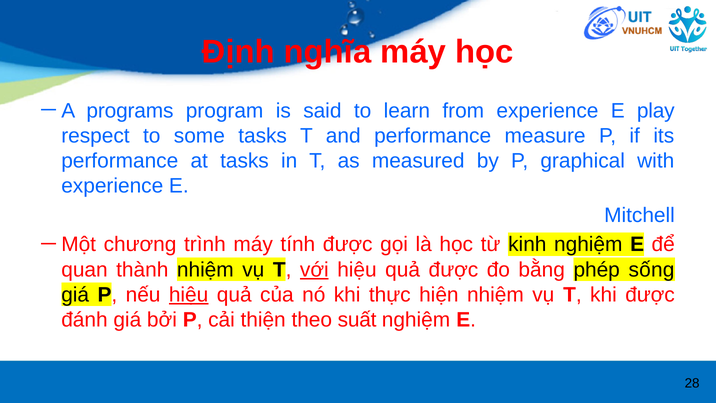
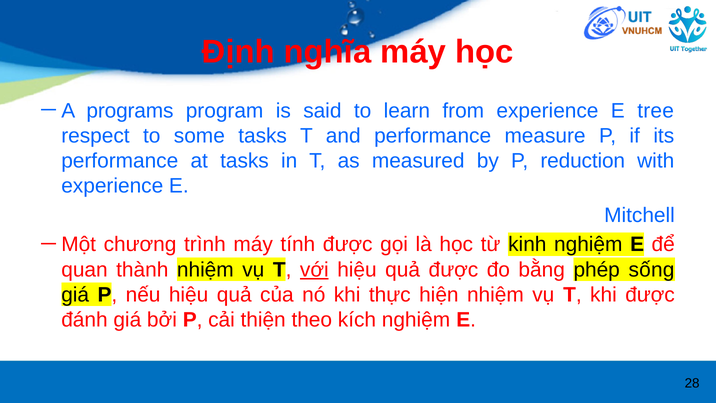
play: play -> tree (656, 111)
graphical: graphical -> reduction (583, 161)
hiệu underline: present -> none (189, 295)
suất: suất -> kích (357, 320)
